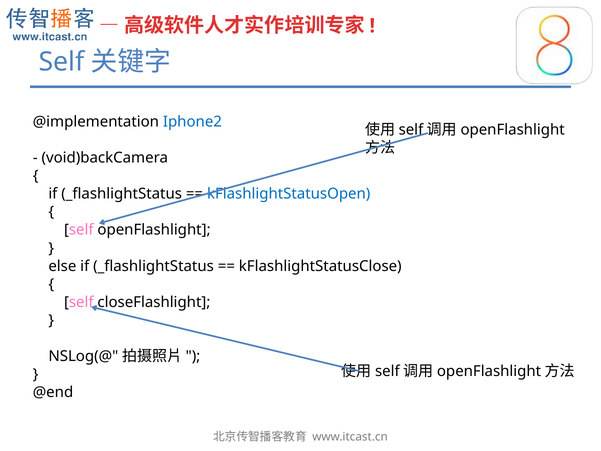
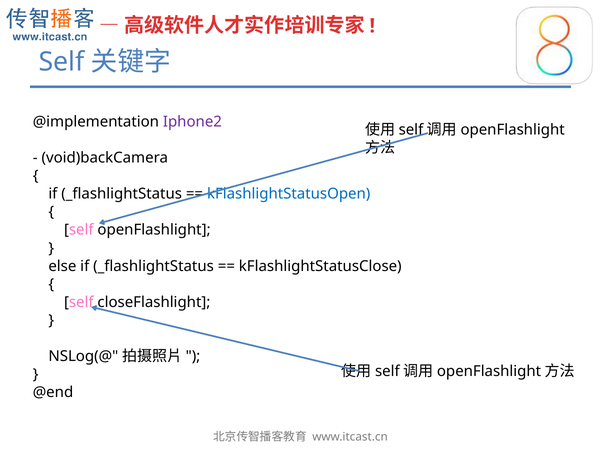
Iphone2 colour: blue -> purple (192, 122)
